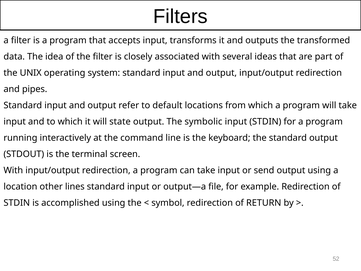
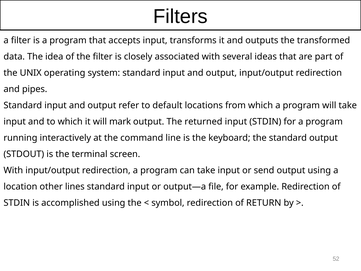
state: state -> mark (120, 122)
symbolic: symbolic -> returned (203, 122)
